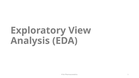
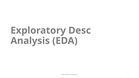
View: View -> Desc (80, 31)
